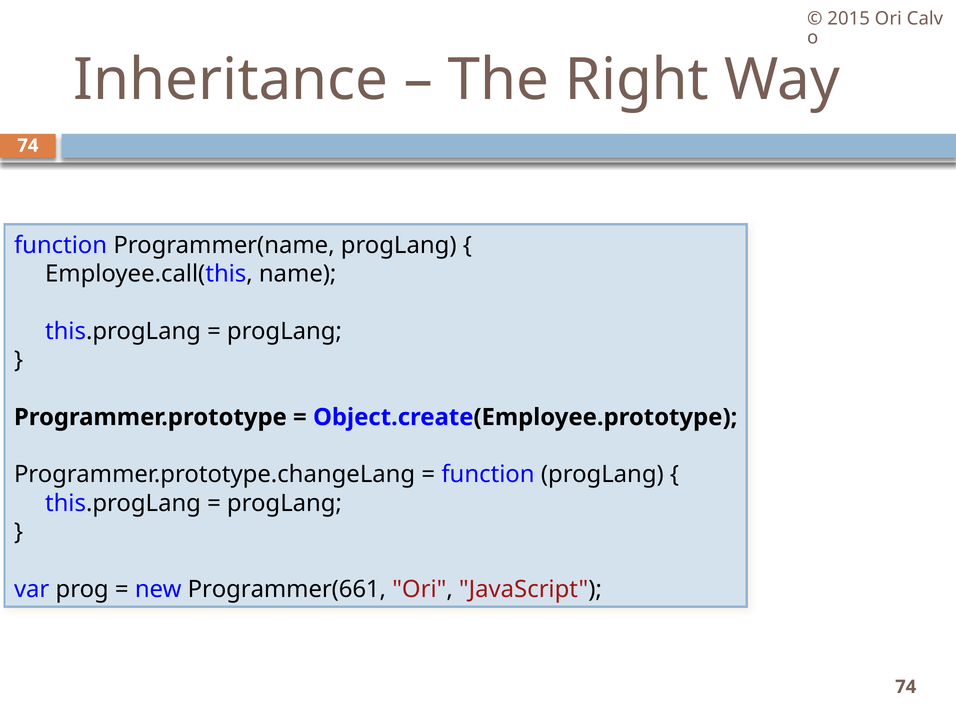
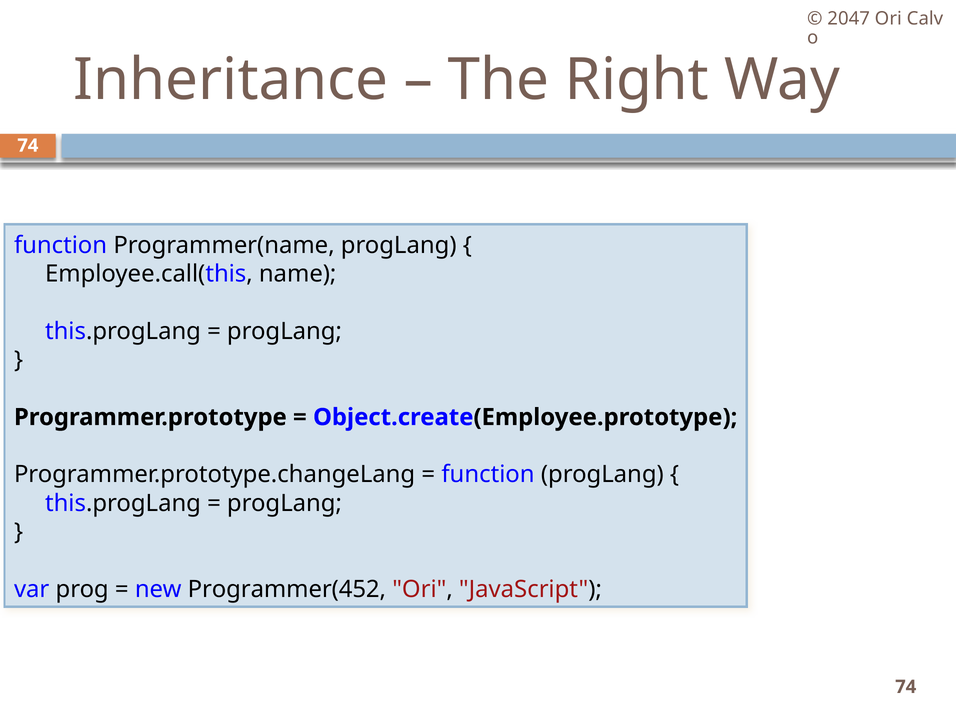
2015: 2015 -> 2047 (849, 19)
Programmer(661: Programmer(661 -> Programmer(452 (287, 589)
